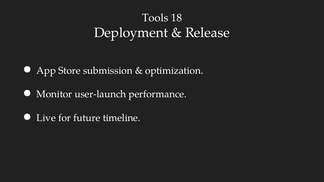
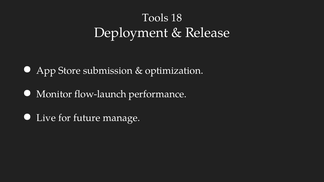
user-launch: user-launch -> flow-launch (100, 94)
timeline: timeline -> manage (121, 118)
